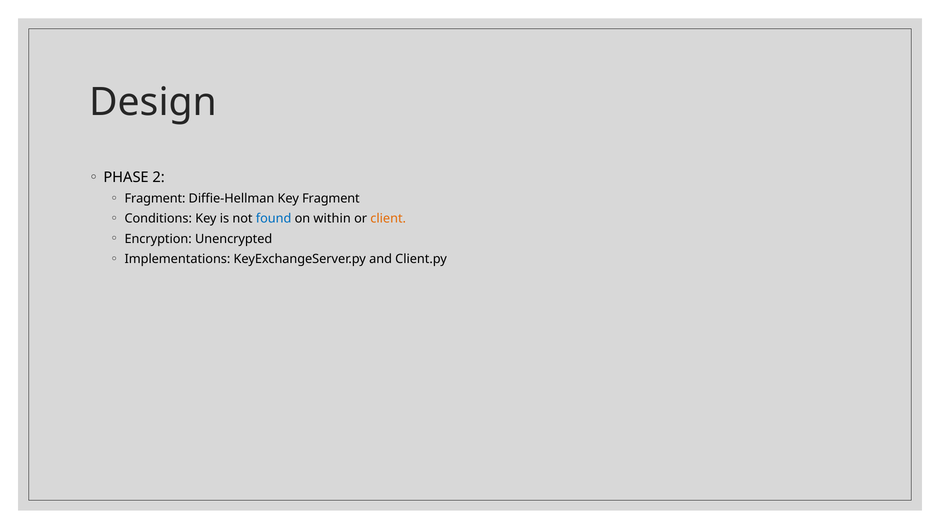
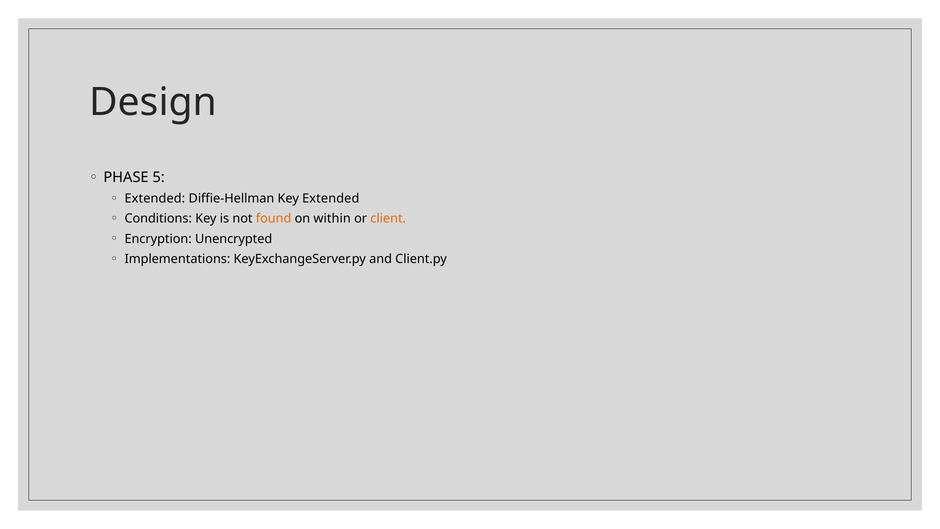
2: 2 -> 5 (159, 177)
Fragment: Fragment -> Extended (155, 198)
Key Fragment: Fragment -> Extended (331, 198)
found colour: blue -> orange (274, 219)
